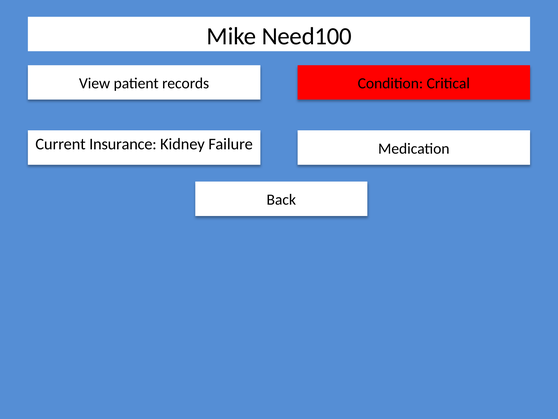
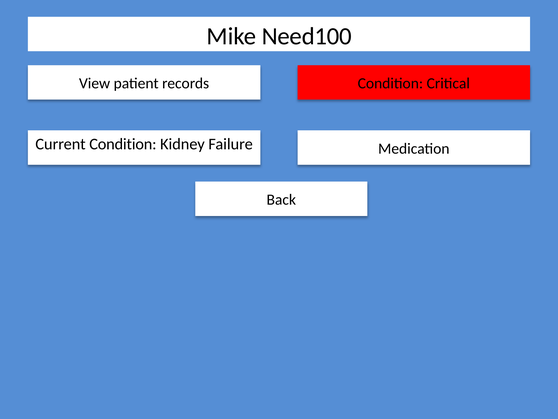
Current Insurance: Insurance -> Condition (123, 144)
